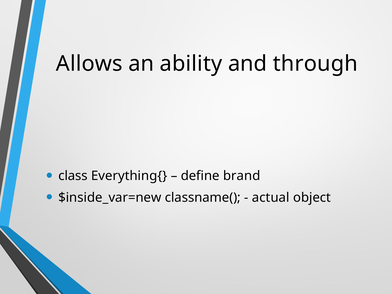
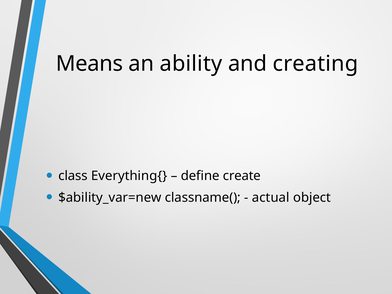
Allows: Allows -> Means (89, 64)
through: through -> creating (315, 64)
brand: brand -> create (242, 176)
$inside_var=new: $inside_var=new -> $ability_var=new (110, 197)
